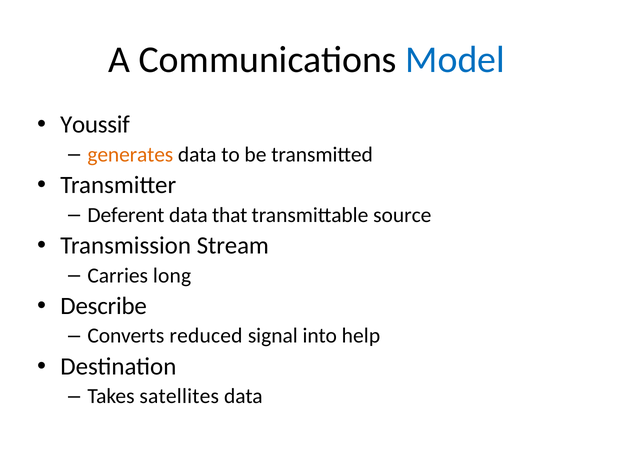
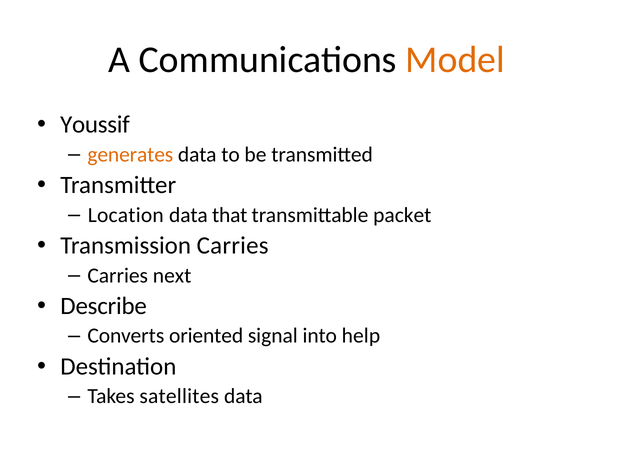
Model colour: blue -> orange (455, 60)
Deferent: Deferent -> Location (126, 215)
source: source -> packet (402, 215)
Transmission Stream: Stream -> Carries (233, 246)
long: long -> next (172, 276)
reduced: reduced -> oriented (206, 336)
